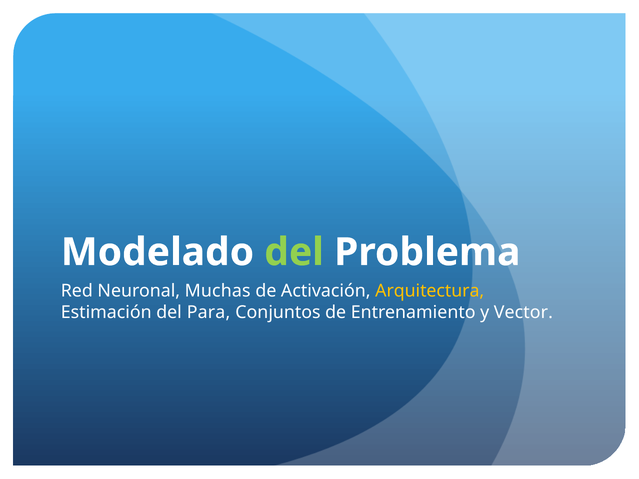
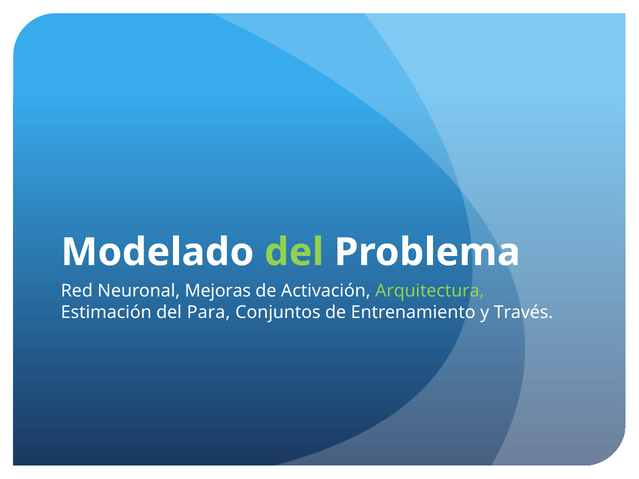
Muchas: Muchas -> Mejoras (218, 291)
Arquitectura colour: yellow -> light green (430, 291)
Vector: Vector -> Través (523, 312)
